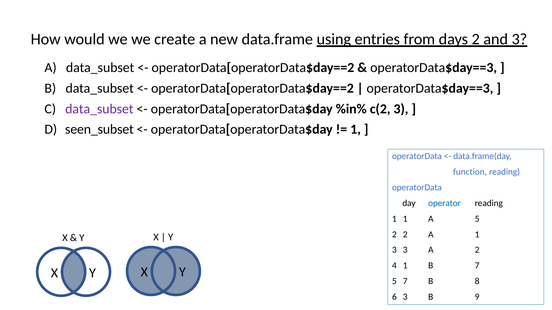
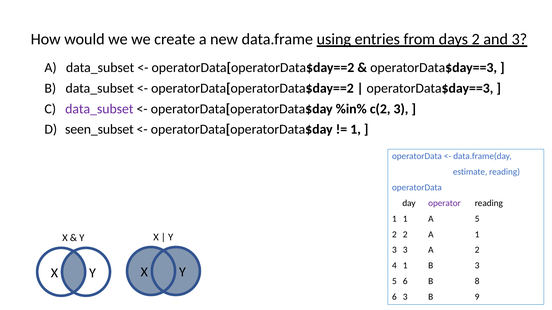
function: function -> estimate (470, 172)
operator colour: blue -> purple (444, 203)
B 7: 7 -> 3 (477, 266)
5 7: 7 -> 6 (405, 282)
